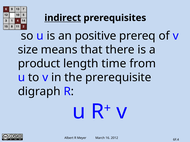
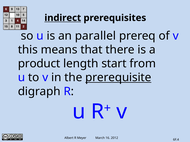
positive: positive -> parallel (95, 36)
size: size -> this (28, 50)
time: time -> start (114, 64)
prerequisite underline: none -> present (118, 78)
